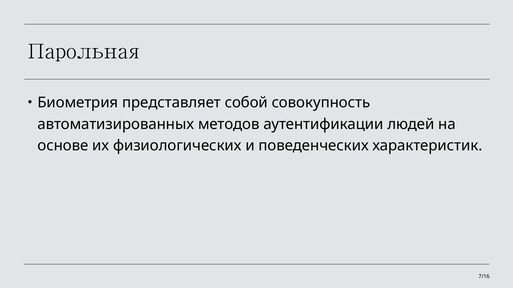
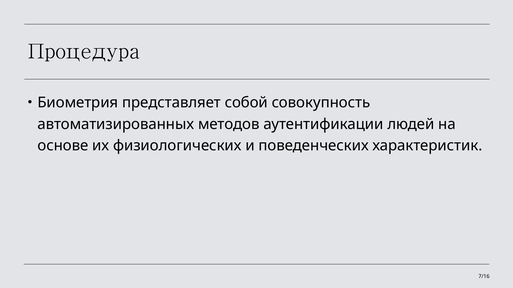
Парольная: Парольная -> Процедура (84, 52)
